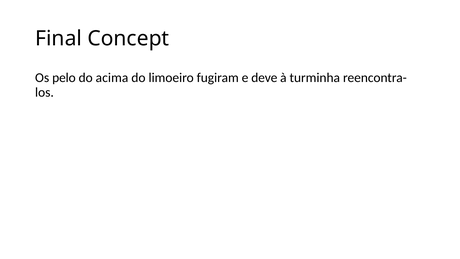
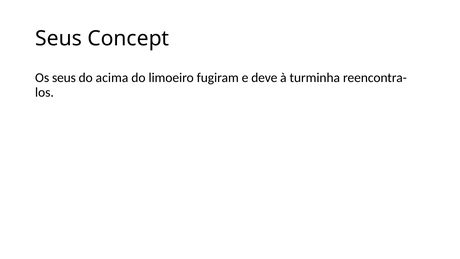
Final: Final -> Seus (59, 39)
Os pelo: pelo -> seus (64, 78)
